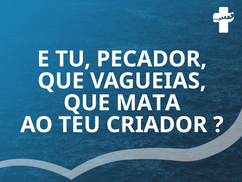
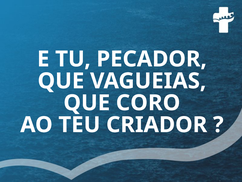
MATA: MATA -> CORO (148, 103)
